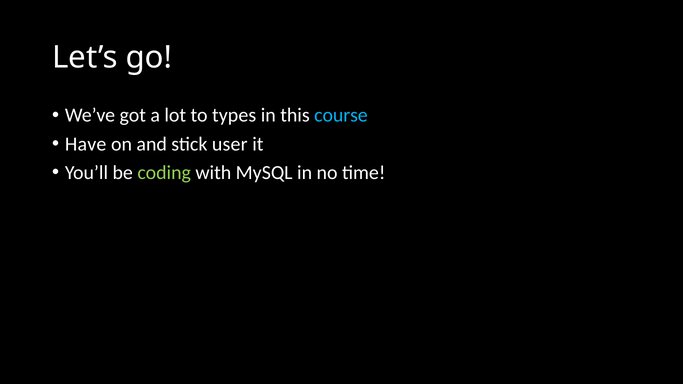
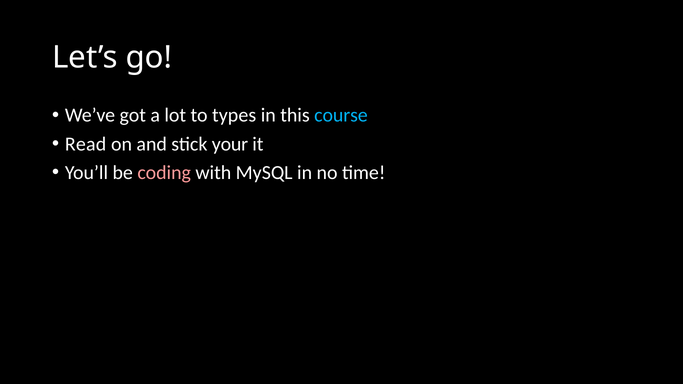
Have: Have -> Read (86, 144)
user: user -> your (230, 144)
coding colour: light green -> pink (164, 173)
